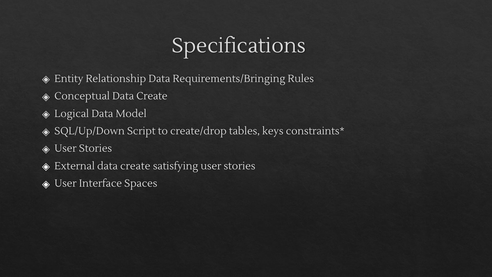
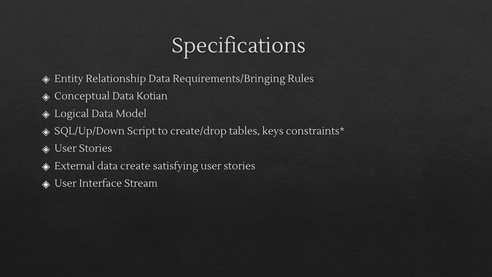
Conceptual Data Create: Create -> Kotian (152, 96)
Spaces: Spaces -> Stream (141, 183)
